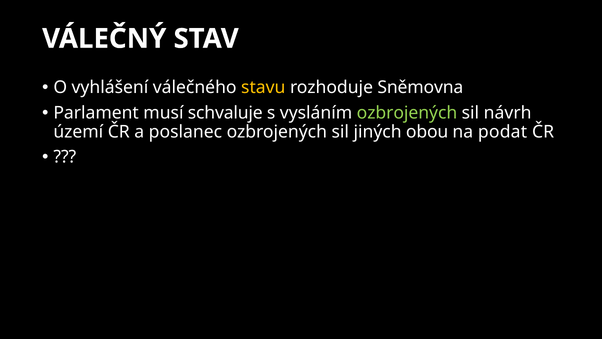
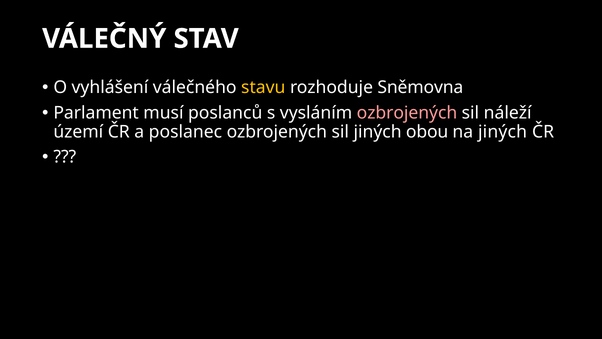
schvaluje: schvaluje -> poslanců (225, 113)
ozbrojených colour: light green -> pink (407, 113)
návrh: návrh -> náleží (508, 113)
na podat: podat -> jiných (503, 132)
